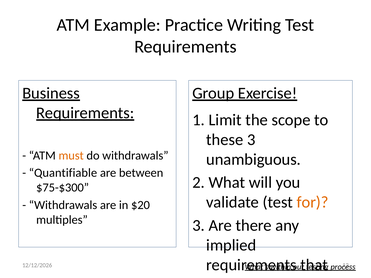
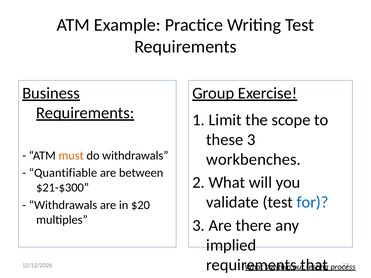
unambiguous: unambiguous -> workbenches (253, 160)
$75-$300: $75-$300 -> $21-$300 (63, 188)
for colour: orange -> blue (313, 202)
